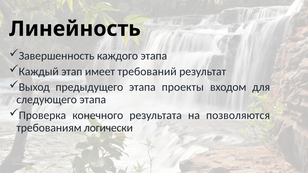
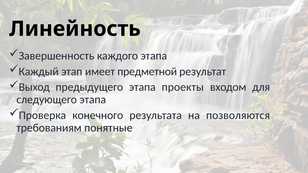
требований: требований -> предметной (147, 72)
логически: логически -> понятные (108, 128)
